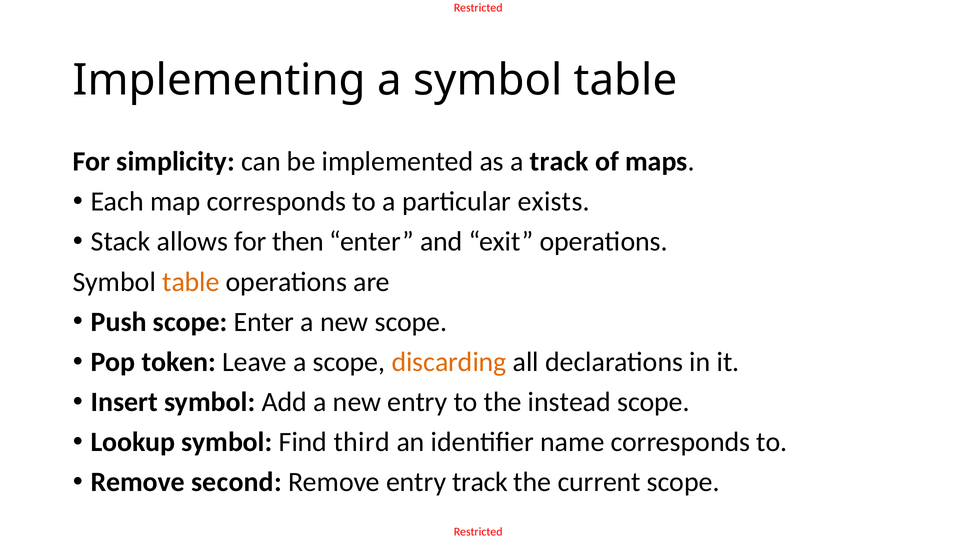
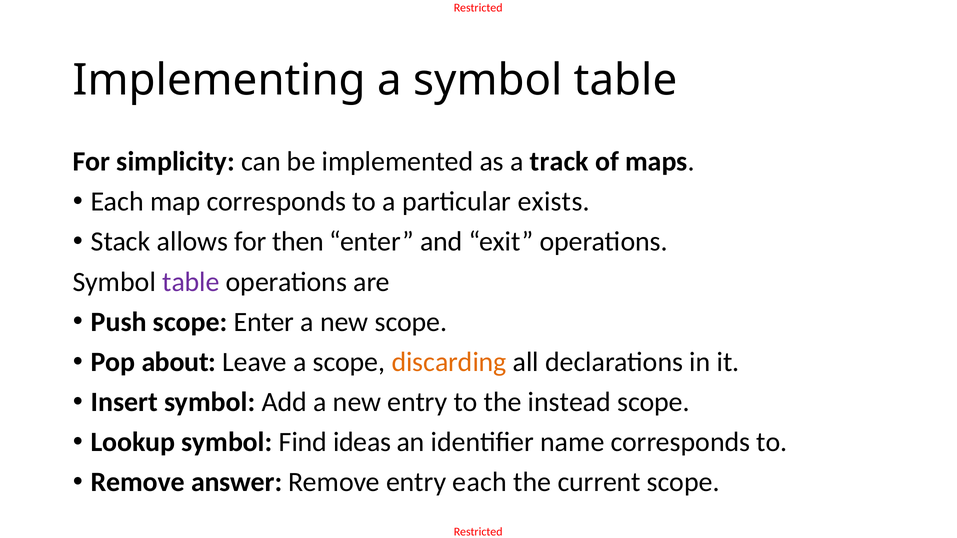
table colour: orange -> purple (191, 282)
token: token -> about (179, 362)
third: third -> ideas (362, 442)
second: second -> answer (237, 482)
entry track: track -> each (480, 482)
